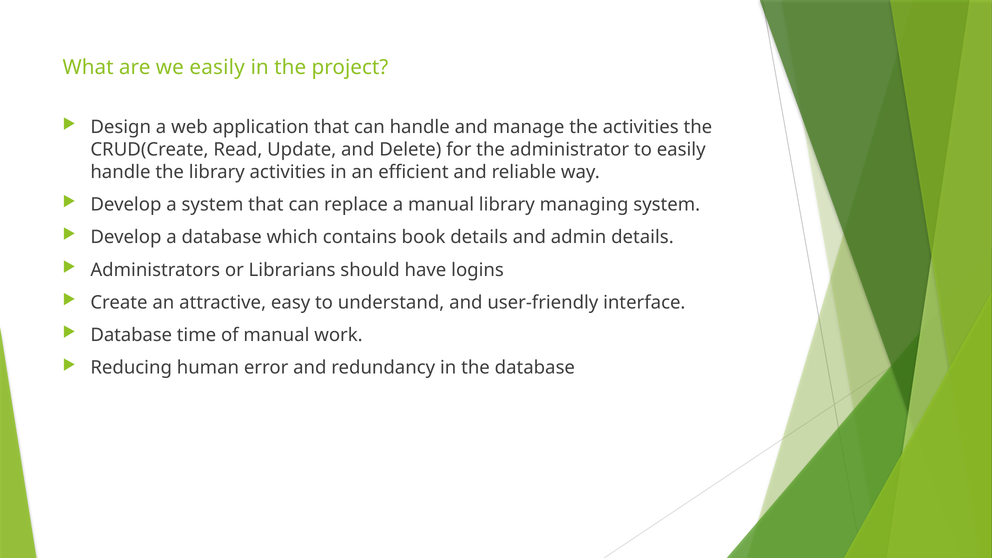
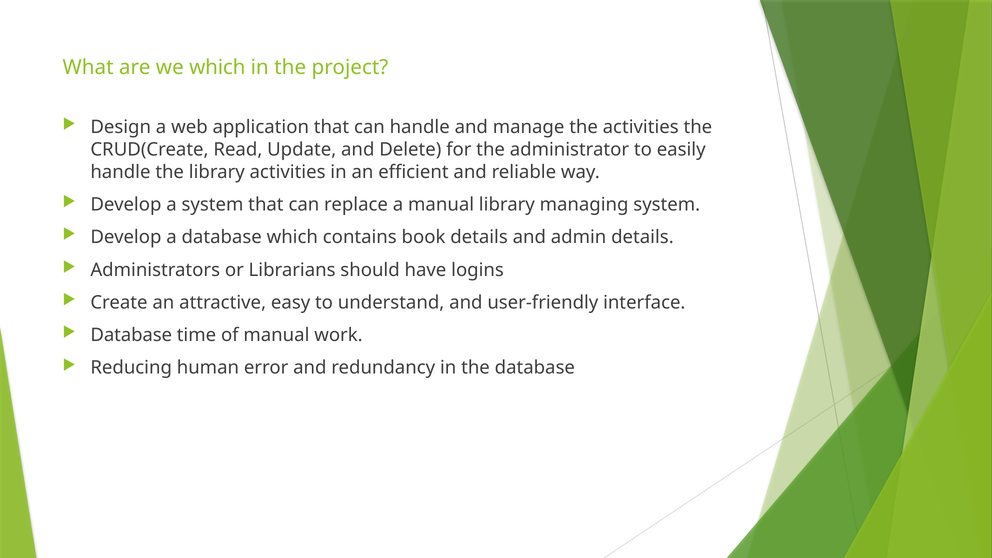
we easily: easily -> which (217, 67)
